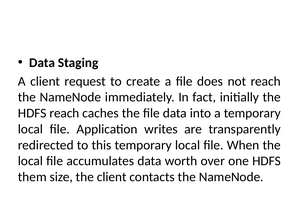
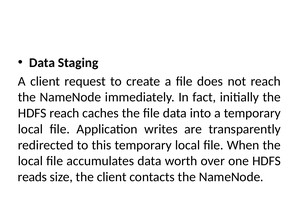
them: them -> reads (32, 177)
